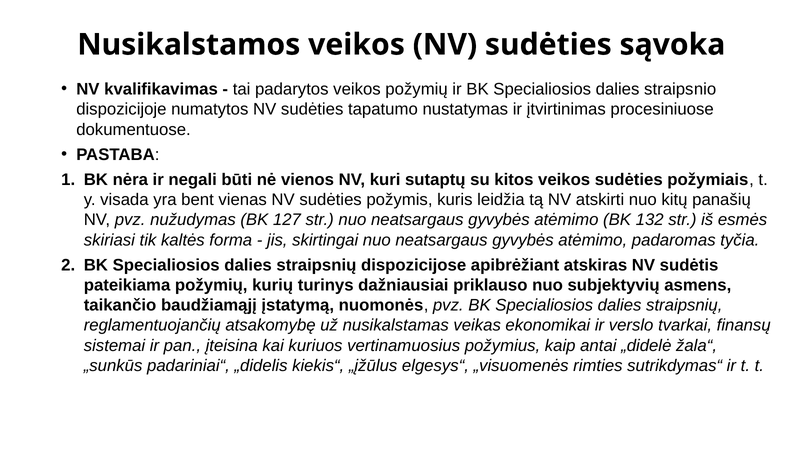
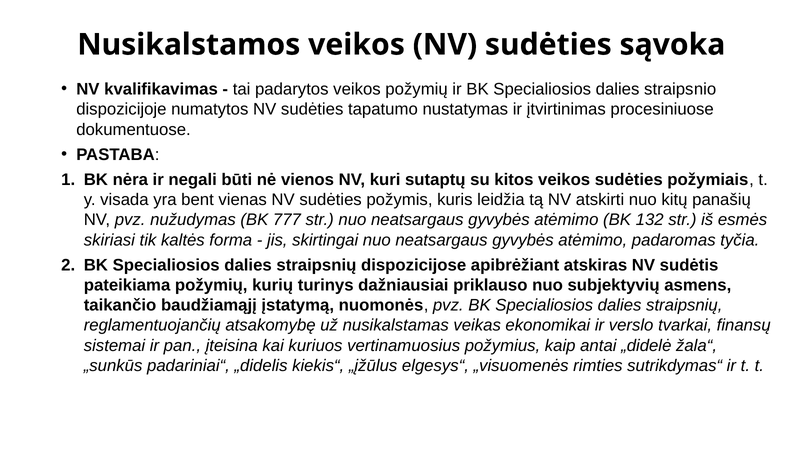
127: 127 -> 777 (287, 220)
